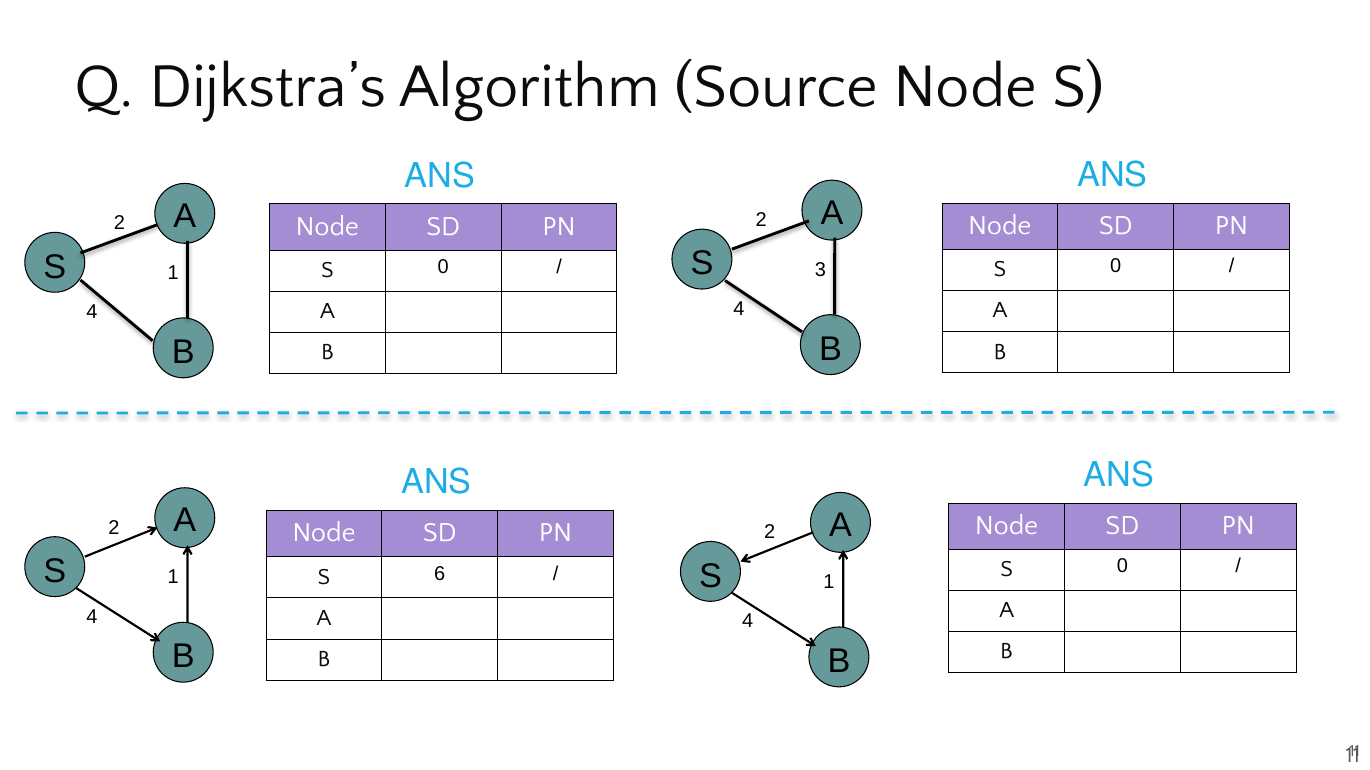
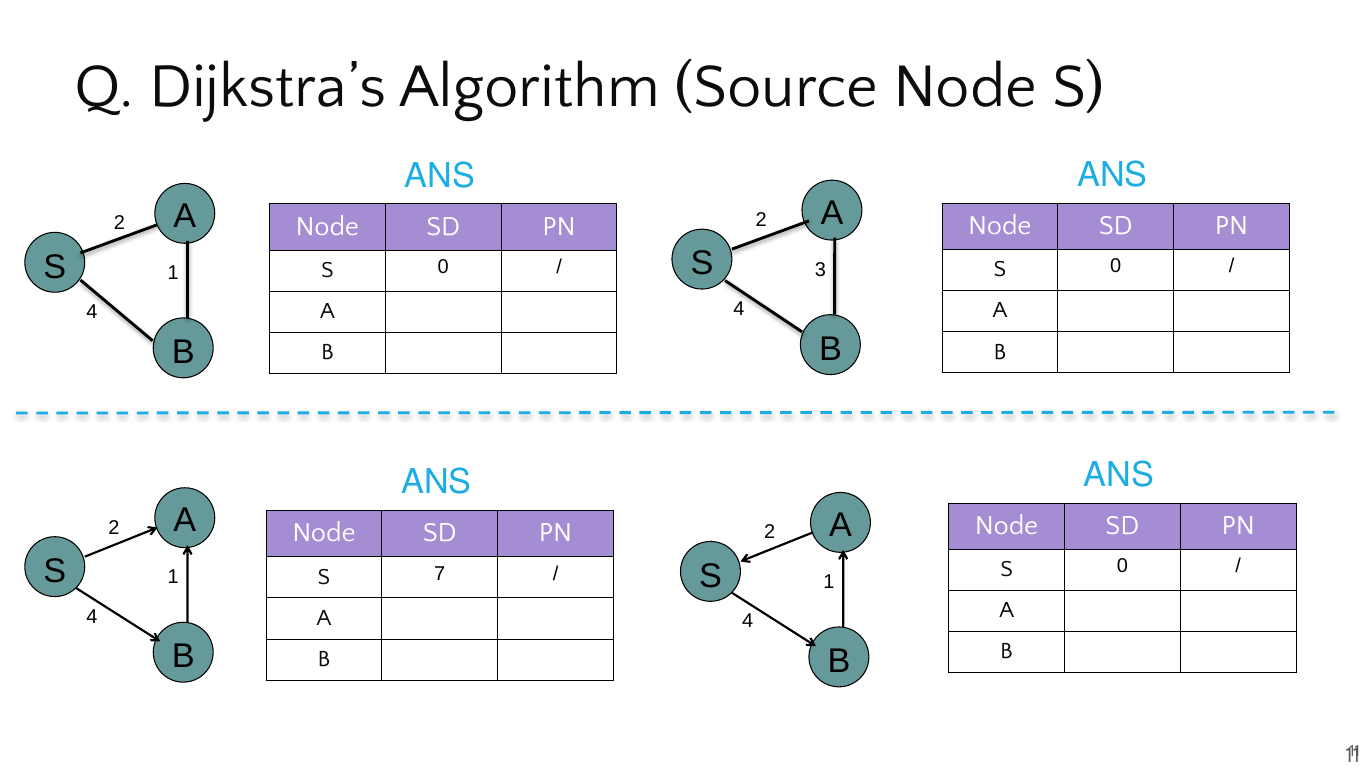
6: 6 -> 7 (440, 574)
